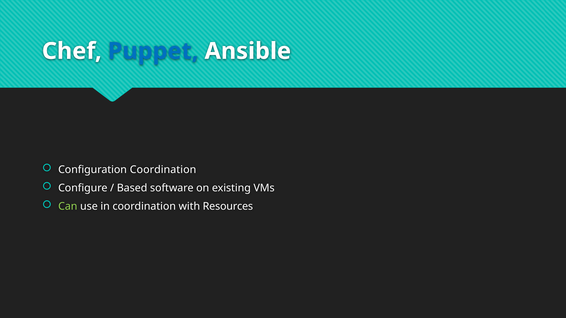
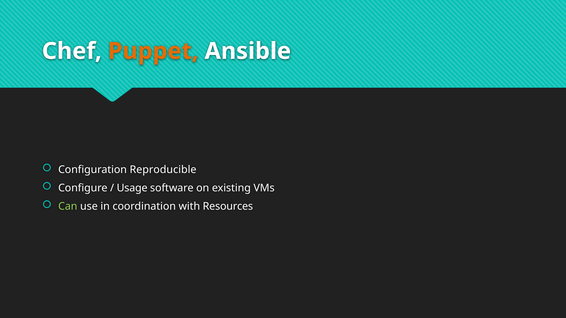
Puppet colour: blue -> orange (153, 51)
Configuration Coordination: Coordination -> Reproducible (163, 170)
Based: Based -> Usage (132, 188)
